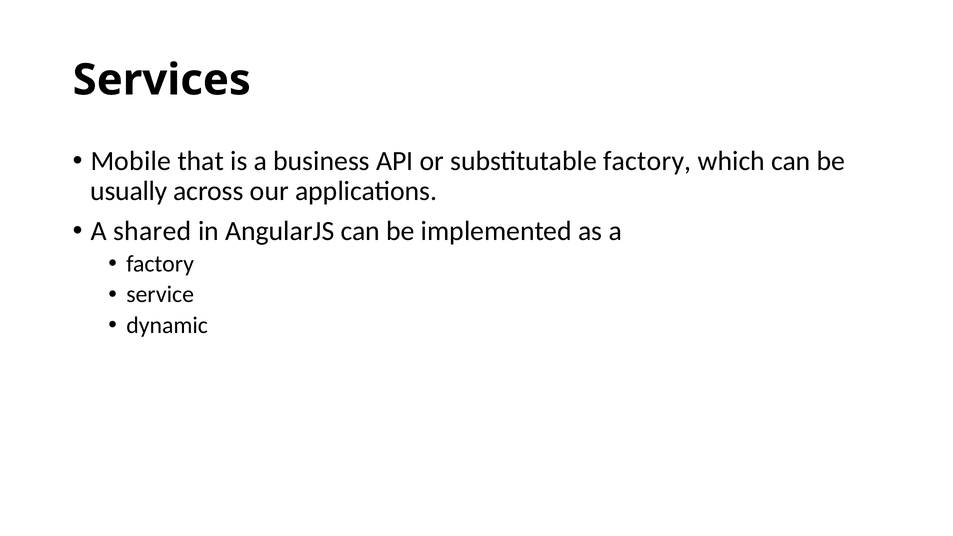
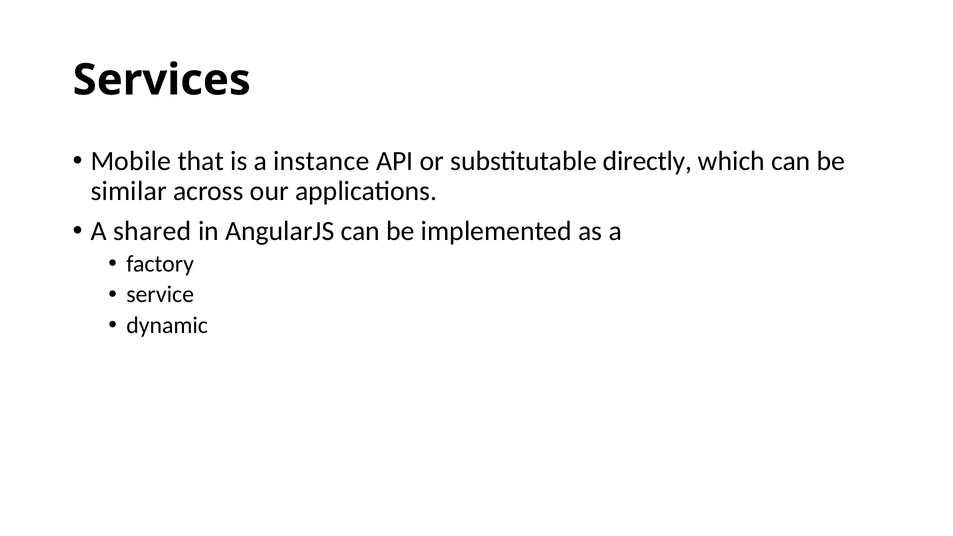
business: business -> instance (321, 161)
substitutable factory: factory -> directly (648, 161)
usually: usually -> similar (129, 191)
